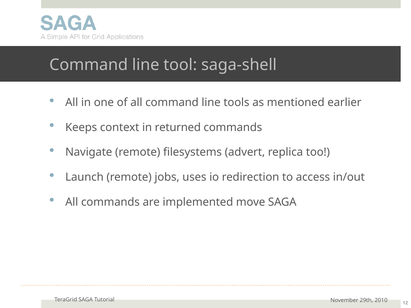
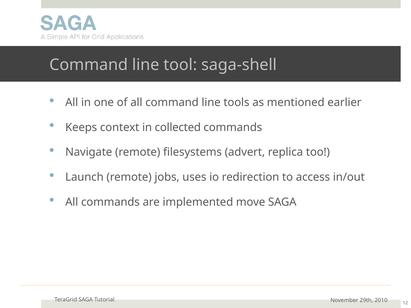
returned: returned -> collected (178, 127)
